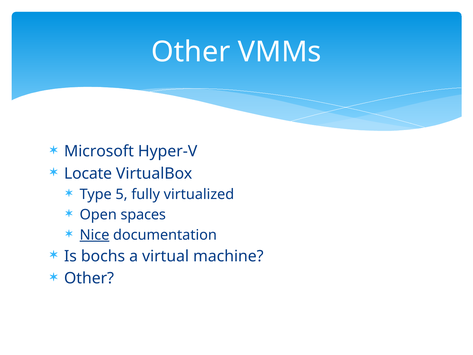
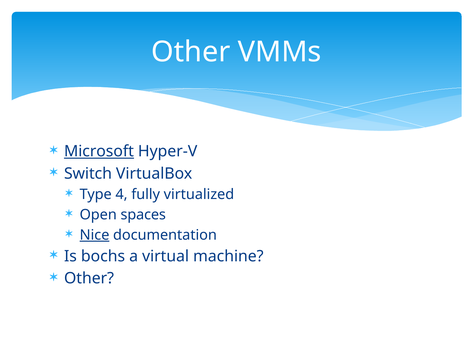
Microsoft underline: none -> present (99, 151)
Locate: Locate -> Switch (88, 173)
5: 5 -> 4 (121, 194)
